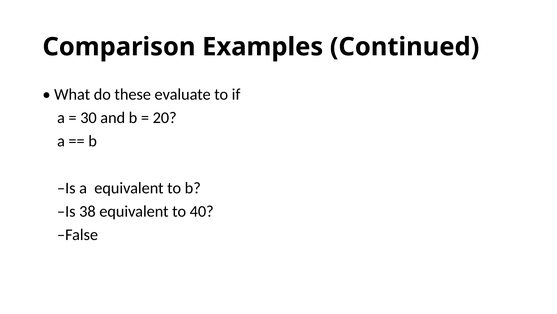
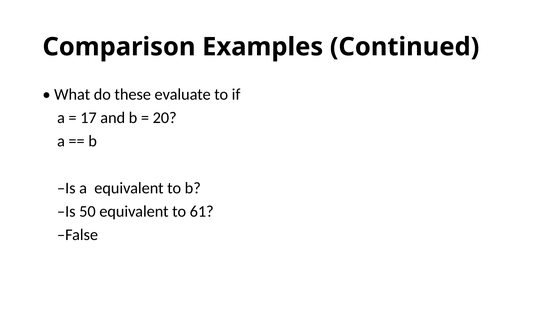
30: 30 -> 17 (88, 118)
38: 38 -> 50 (87, 211)
40: 40 -> 61 (202, 211)
